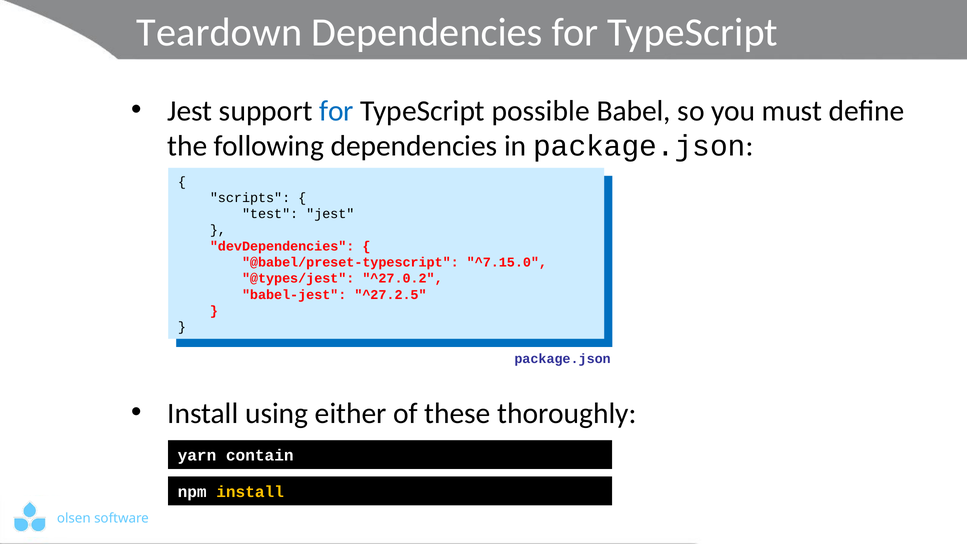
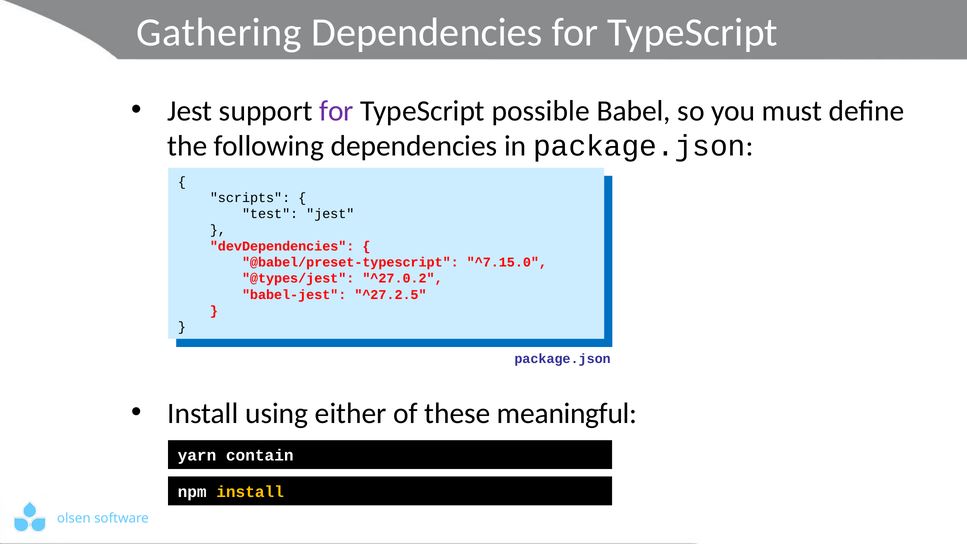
Teardown: Teardown -> Gathering (219, 32)
for colour: blue -> purple (337, 111)
thoroughly: thoroughly -> meaningful (567, 413)
